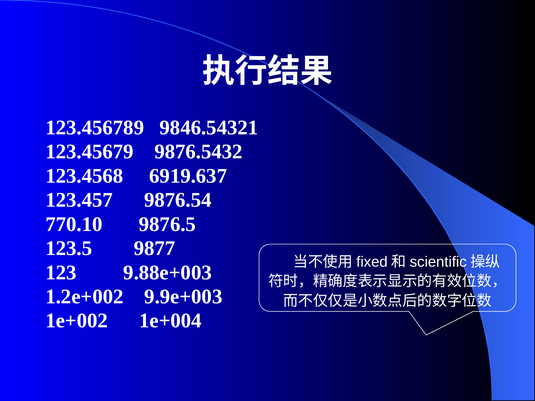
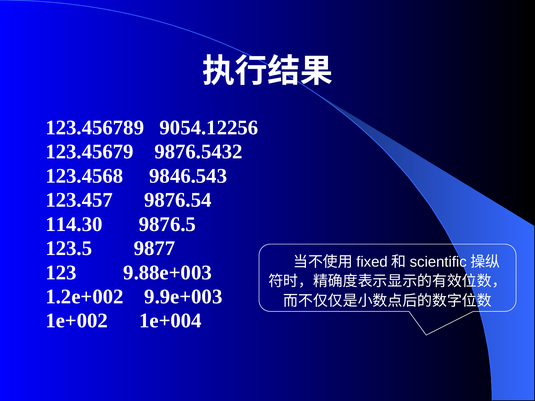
9846.54321: 9846.54321 -> 9054.12256 (209, 128)
6919.637: 6919.637 -> 9846.543 (188, 176)
770.10: 770.10 -> 114.30 (74, 224)
